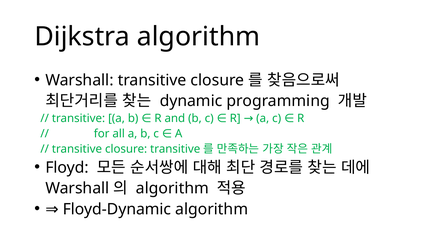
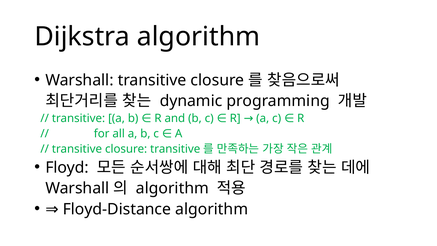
Floyd-Dynamic: Floyd-Dynamic -> Floyd-Distance (117, 209)
